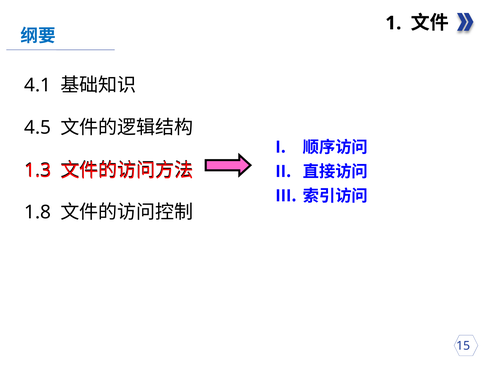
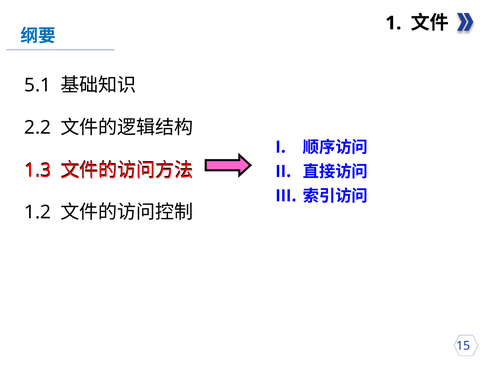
4.1: 4.1 -> 5.1 (38, 85)
4.5: 4.5 -> 2.2 (38, 128)
1.8: 1.8 -> 1.2 (38, 212)
